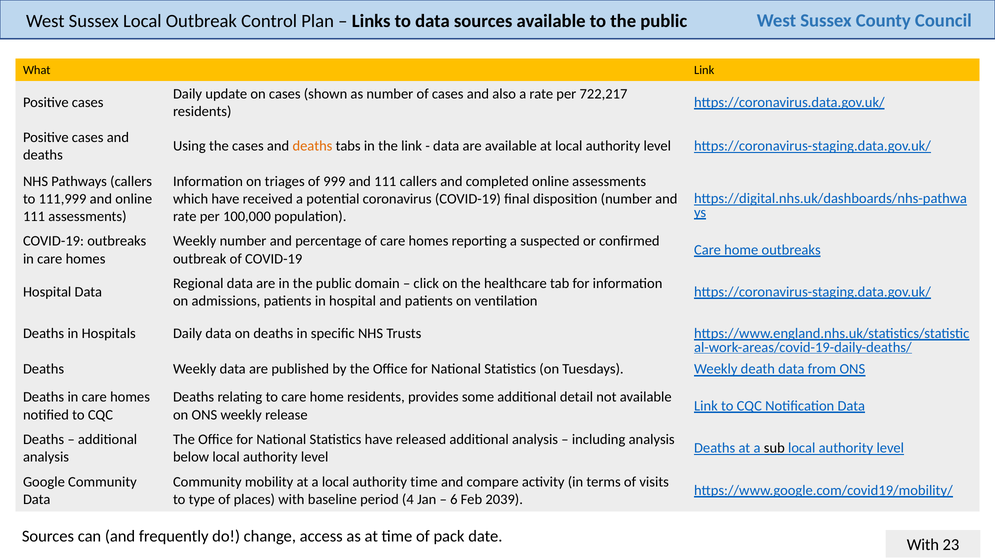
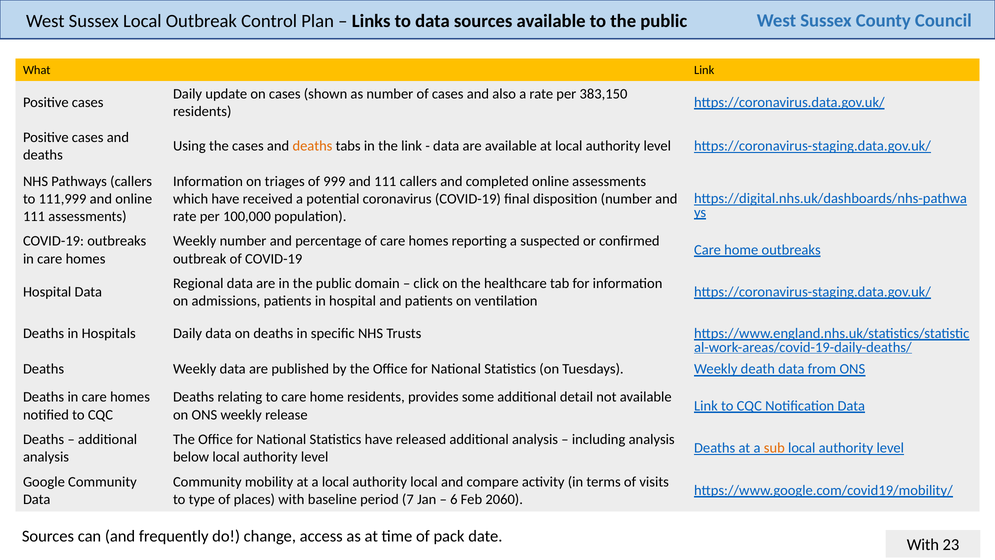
722,217: 722,217 -> 383,150 (603, 94)
sub colour: black -> orange (774, 448)
authority time: time -> local (424, 482)
4: 4 -> 7 (408, 499)
2039: 2039 -> 2060 (504, 499)
